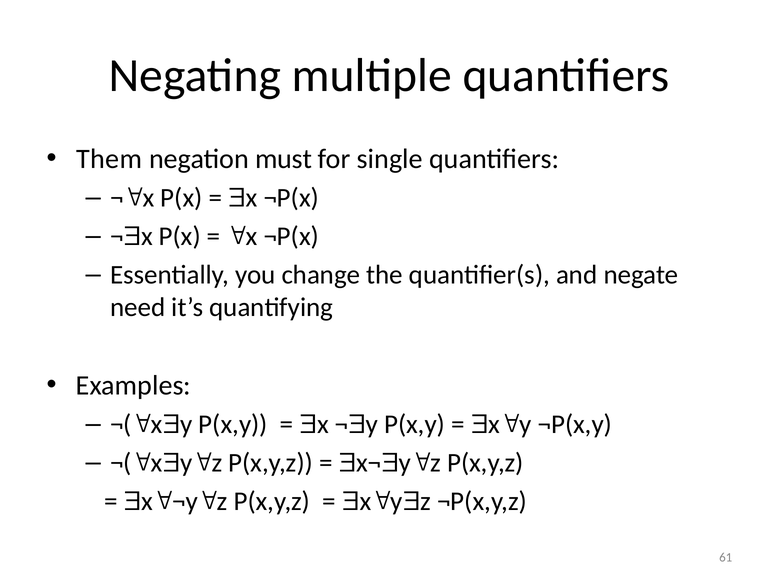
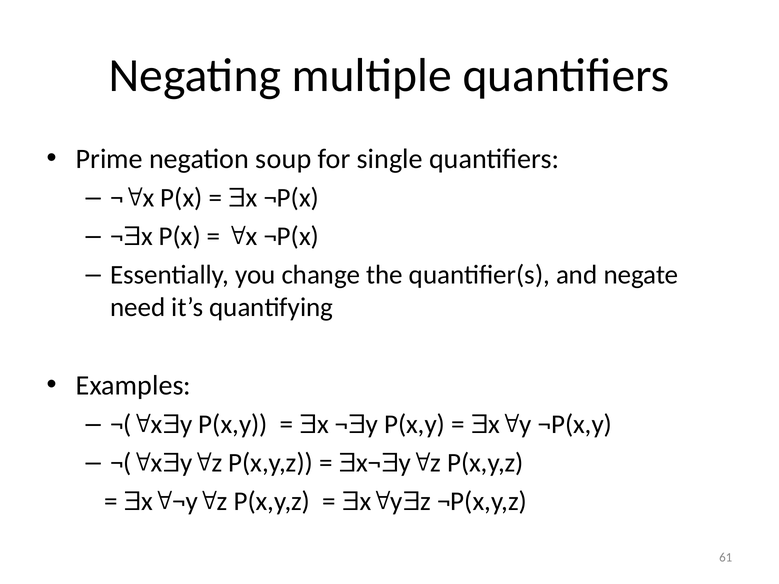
Them: Them -> Prime (109, 159)
must: must -> soup (283, 159)
